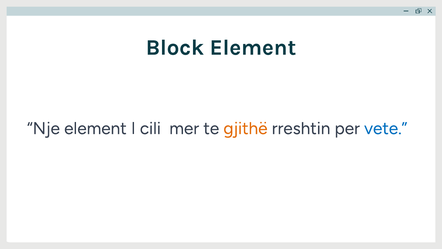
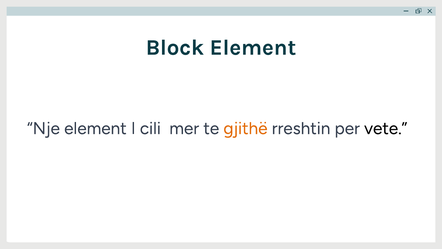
vete colour: blue -> black (386, 128)
